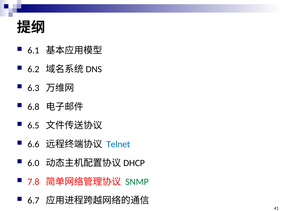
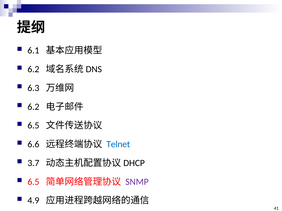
6.8: 6.8 -> 6.2 (33, 107)
6.0: 6.0 -> 3.7 (33, 163)
7.8: 7.8 -> 6.5 (33, 182)
SNMP colour: green -> purple (137, 182)
6.7: 6.7 -> 4.9 (33, 201)
